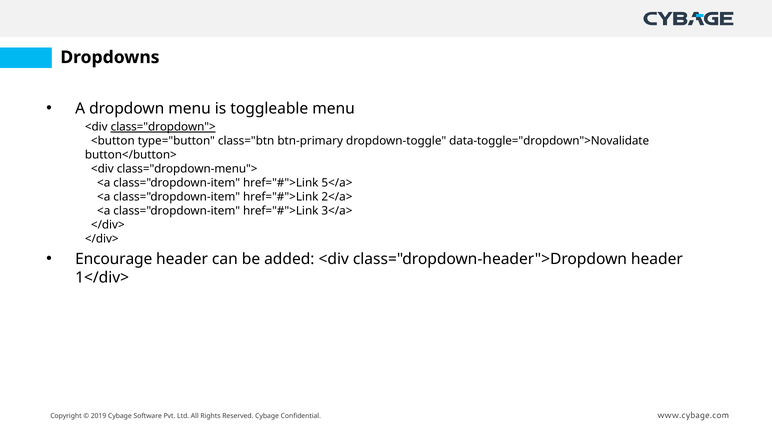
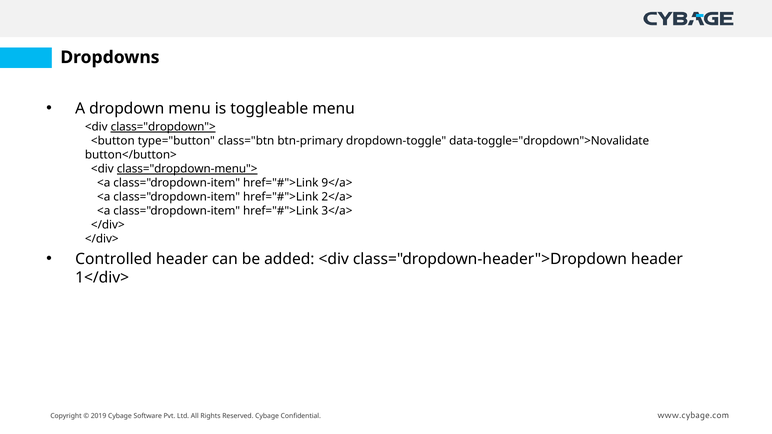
class="dropdown-menu"> underline: none -> present (187, 169)
5</a>: 5</a> -> 9</a> (337, 183)
Encourage: Encourage -> Controlled (114, 259)
